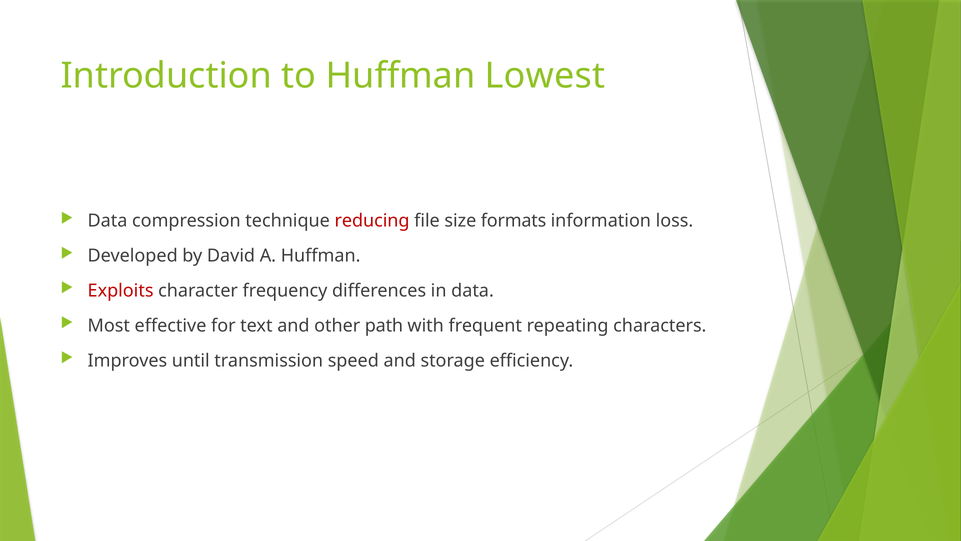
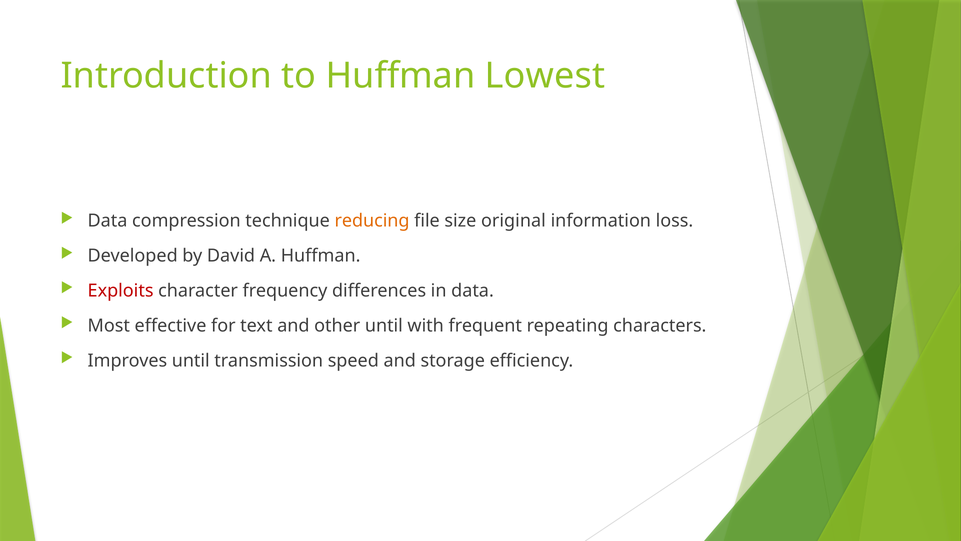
reducing colour: red -> orange (372, 221)
formats: formats -> original (513, 221)
other path: path -> until (384, 325)
